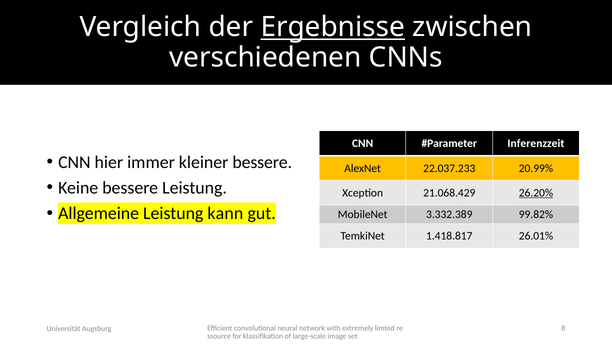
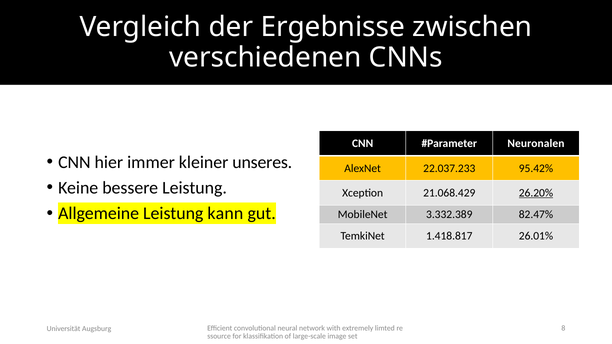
Ergebnisse underline: present -> none (333, 27)
Inferenzzeit: Inferenzzeit -> Neuronalen (536, 144)
kleiner bessere: bessere -> unseres (262, 162)
20.99%: 20.99% -> 95.42% (536, 168)
99.82%: 99.82% -> 82.47% (536, 215)
